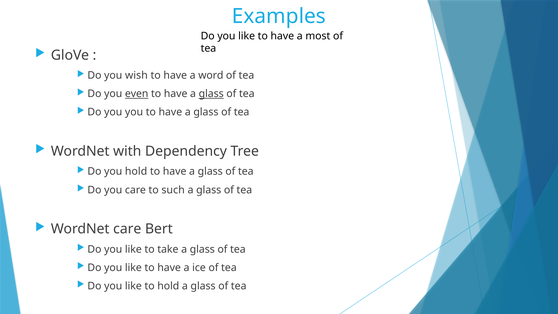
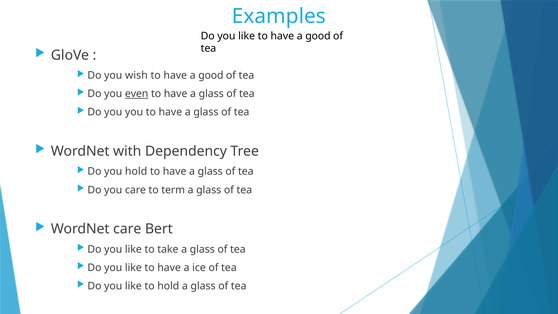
most: most -> good (318, 36)
word: word -> good (211, 75)
glass underline: present -> none (211, 94)
such: such -> term (173, 190)
